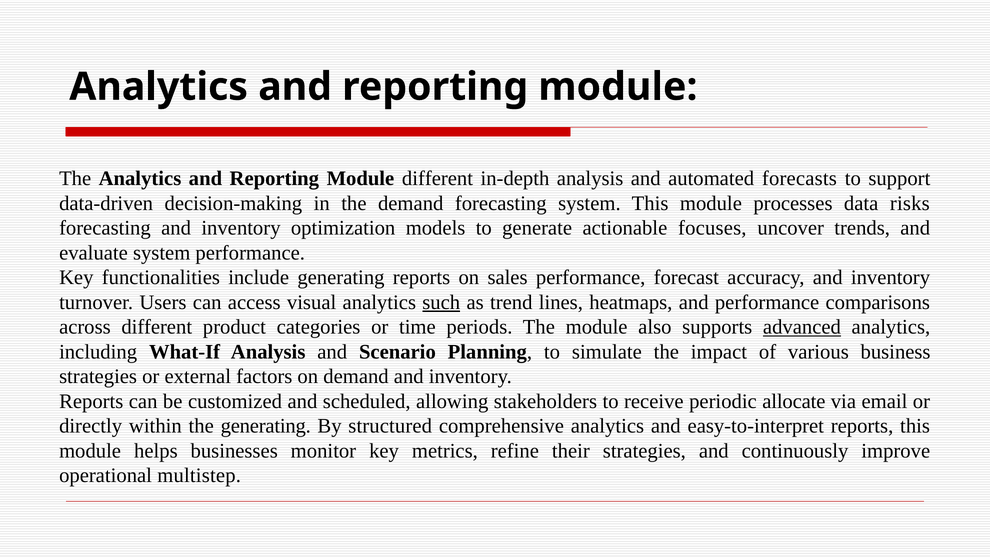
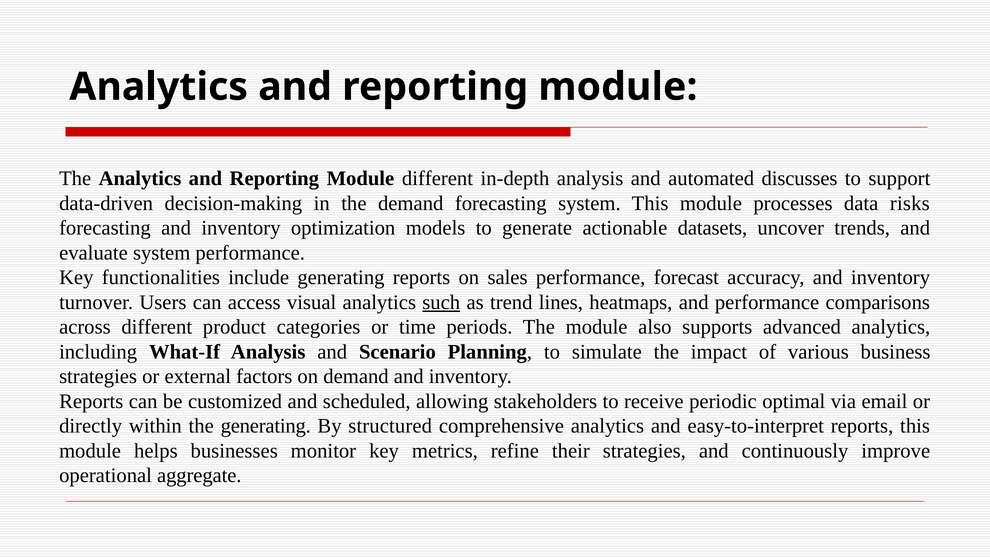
forecasts: forecasts -> discusses (800, 178)
focuses: focuses -> datasets (712, 228)
advanced underline: present -> none (802, 327)
allocate: allocate -> optimal (794, 401)
multistep: multistep -> aggregate (199, 476)
